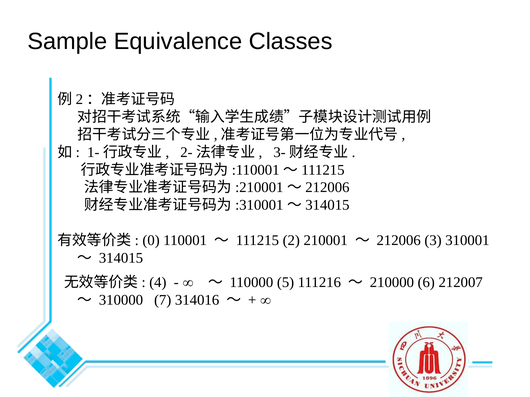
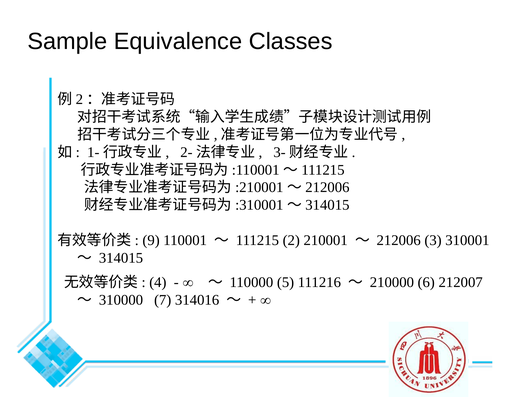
0: 0 -> 9 (151, 241)
